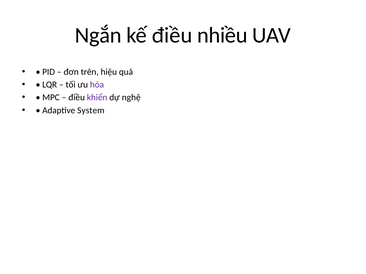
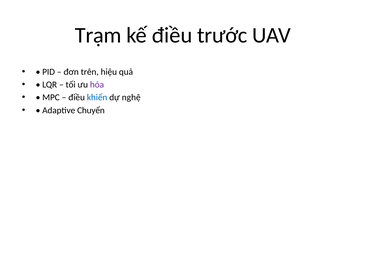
Ngắn: Ngắn -> Trạm (98, 35)
nhiều: nhiều -> trước (222, 35)
khiển colour: purple -> blue (97, 98)
System: System -> Chuyển (91, 110)
